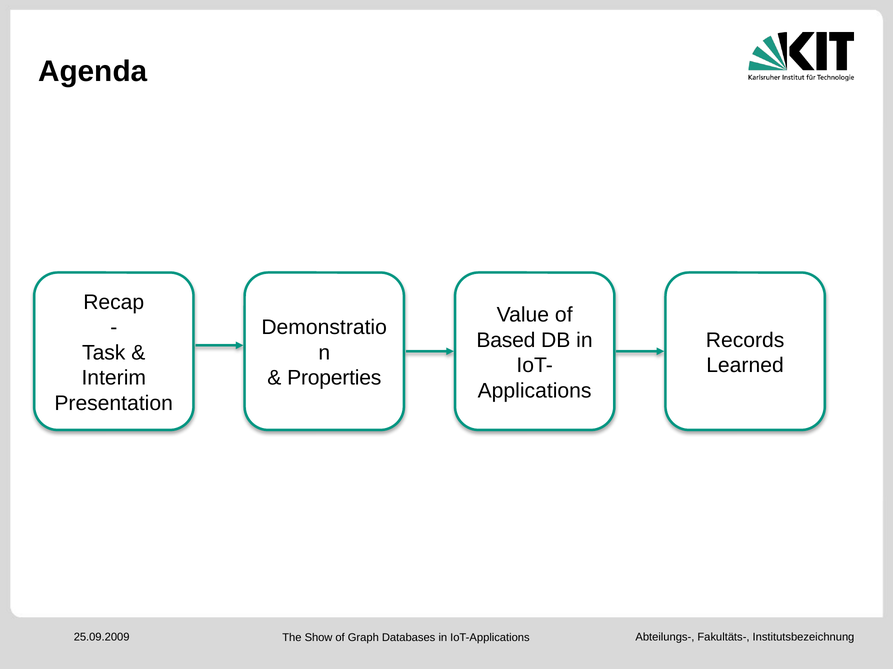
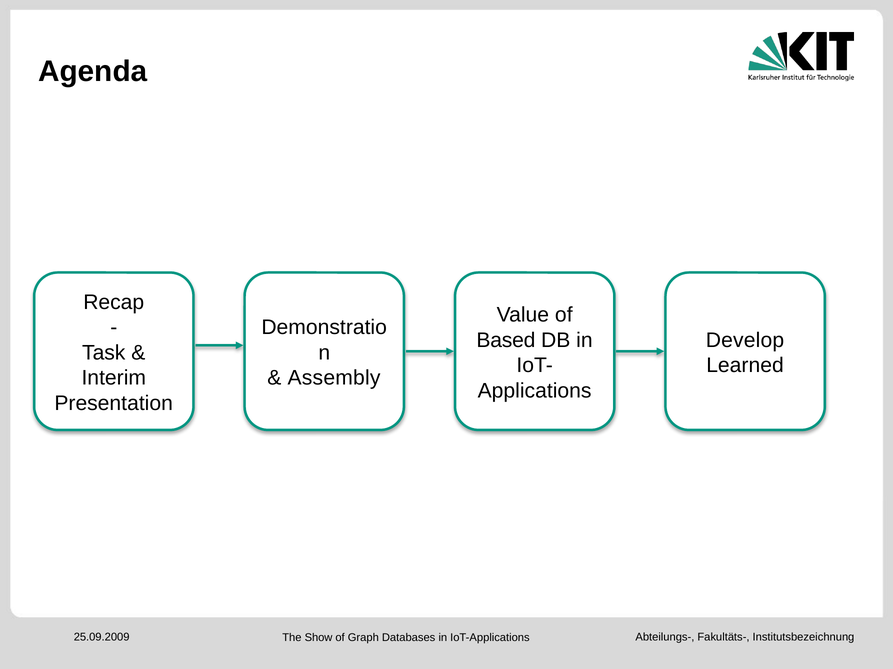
Records: Records -> Develop (745, 340)
Properties: Properties -> Assembly (334, 378)
